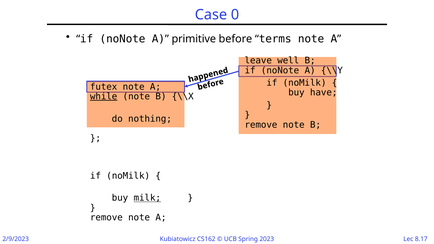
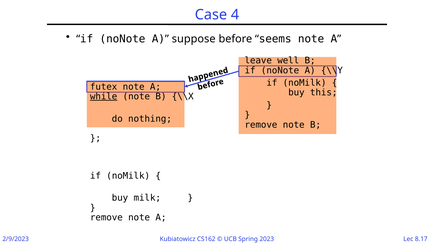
0: 0 -> 4 (235, 15)
primitive: primitive -> suppose (194, 39)
terms: terms -> seems (275, 39)
have: have -> this (324, 93)
milk underline: present -> none (147, 198)
